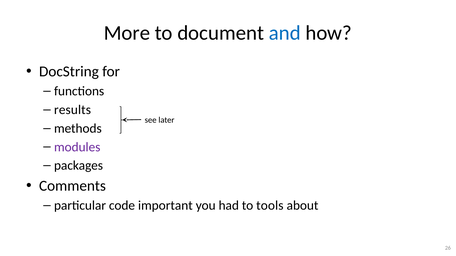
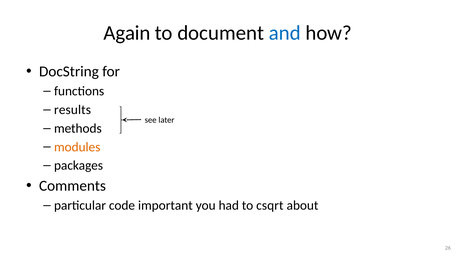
More: More -> Again (127, 33)
modules colour: purple -> orange (77, 147)
tools: tools -> csqrt (270, 206)
